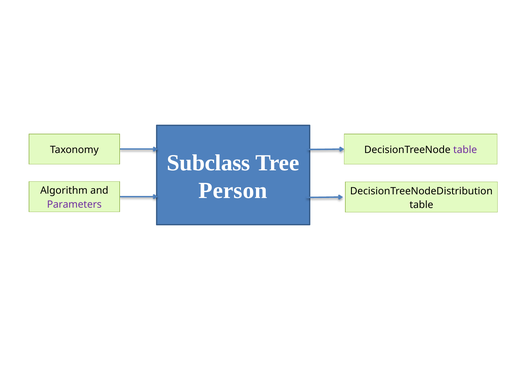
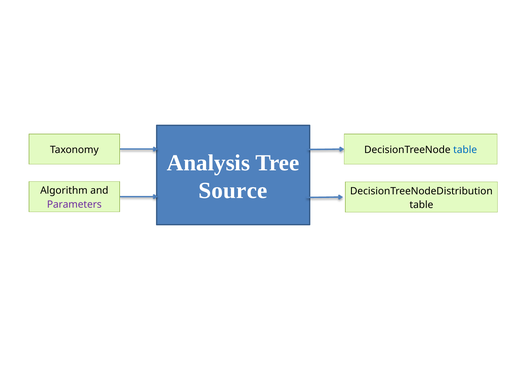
table colour: purple -> blue (465, 150)
Subclass: Subclass -> Analysis (208, 163)
Person: Person -> Source (233, 190)
